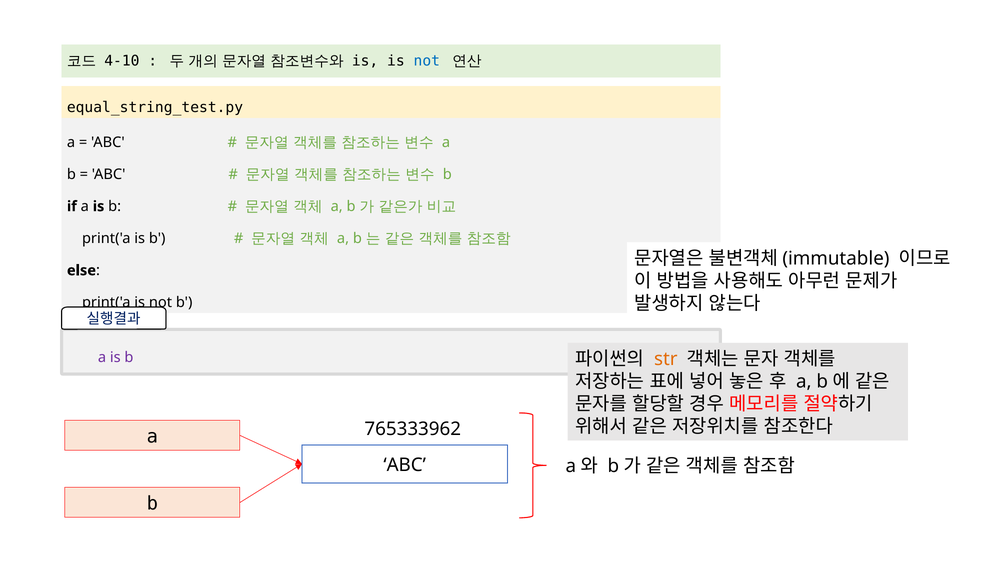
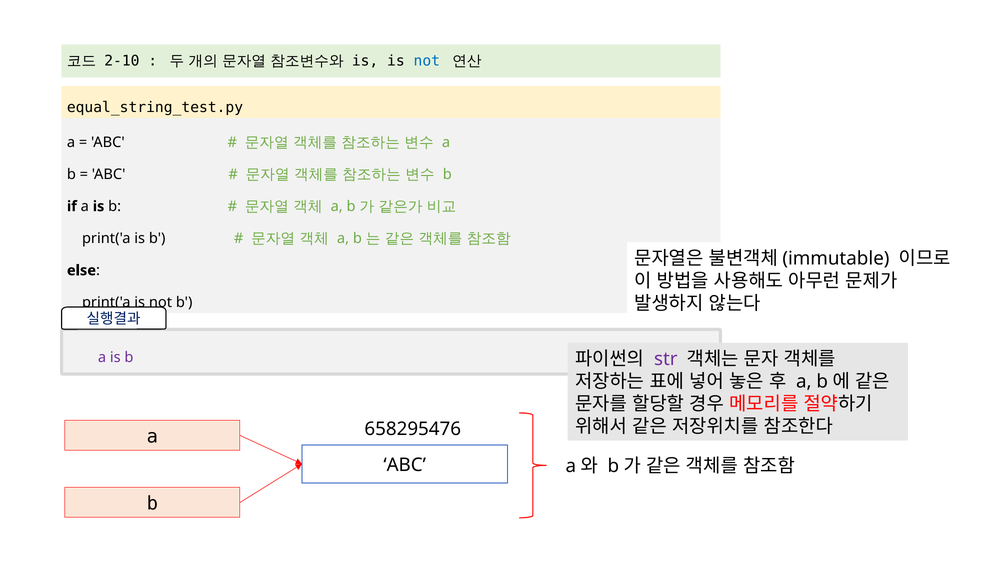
4-10: 4-10 -> 2-10 (122, 61)
str colour: orange -> purple (666, 359)
765333962: 765333962 -> 658295476 (413, 429)
